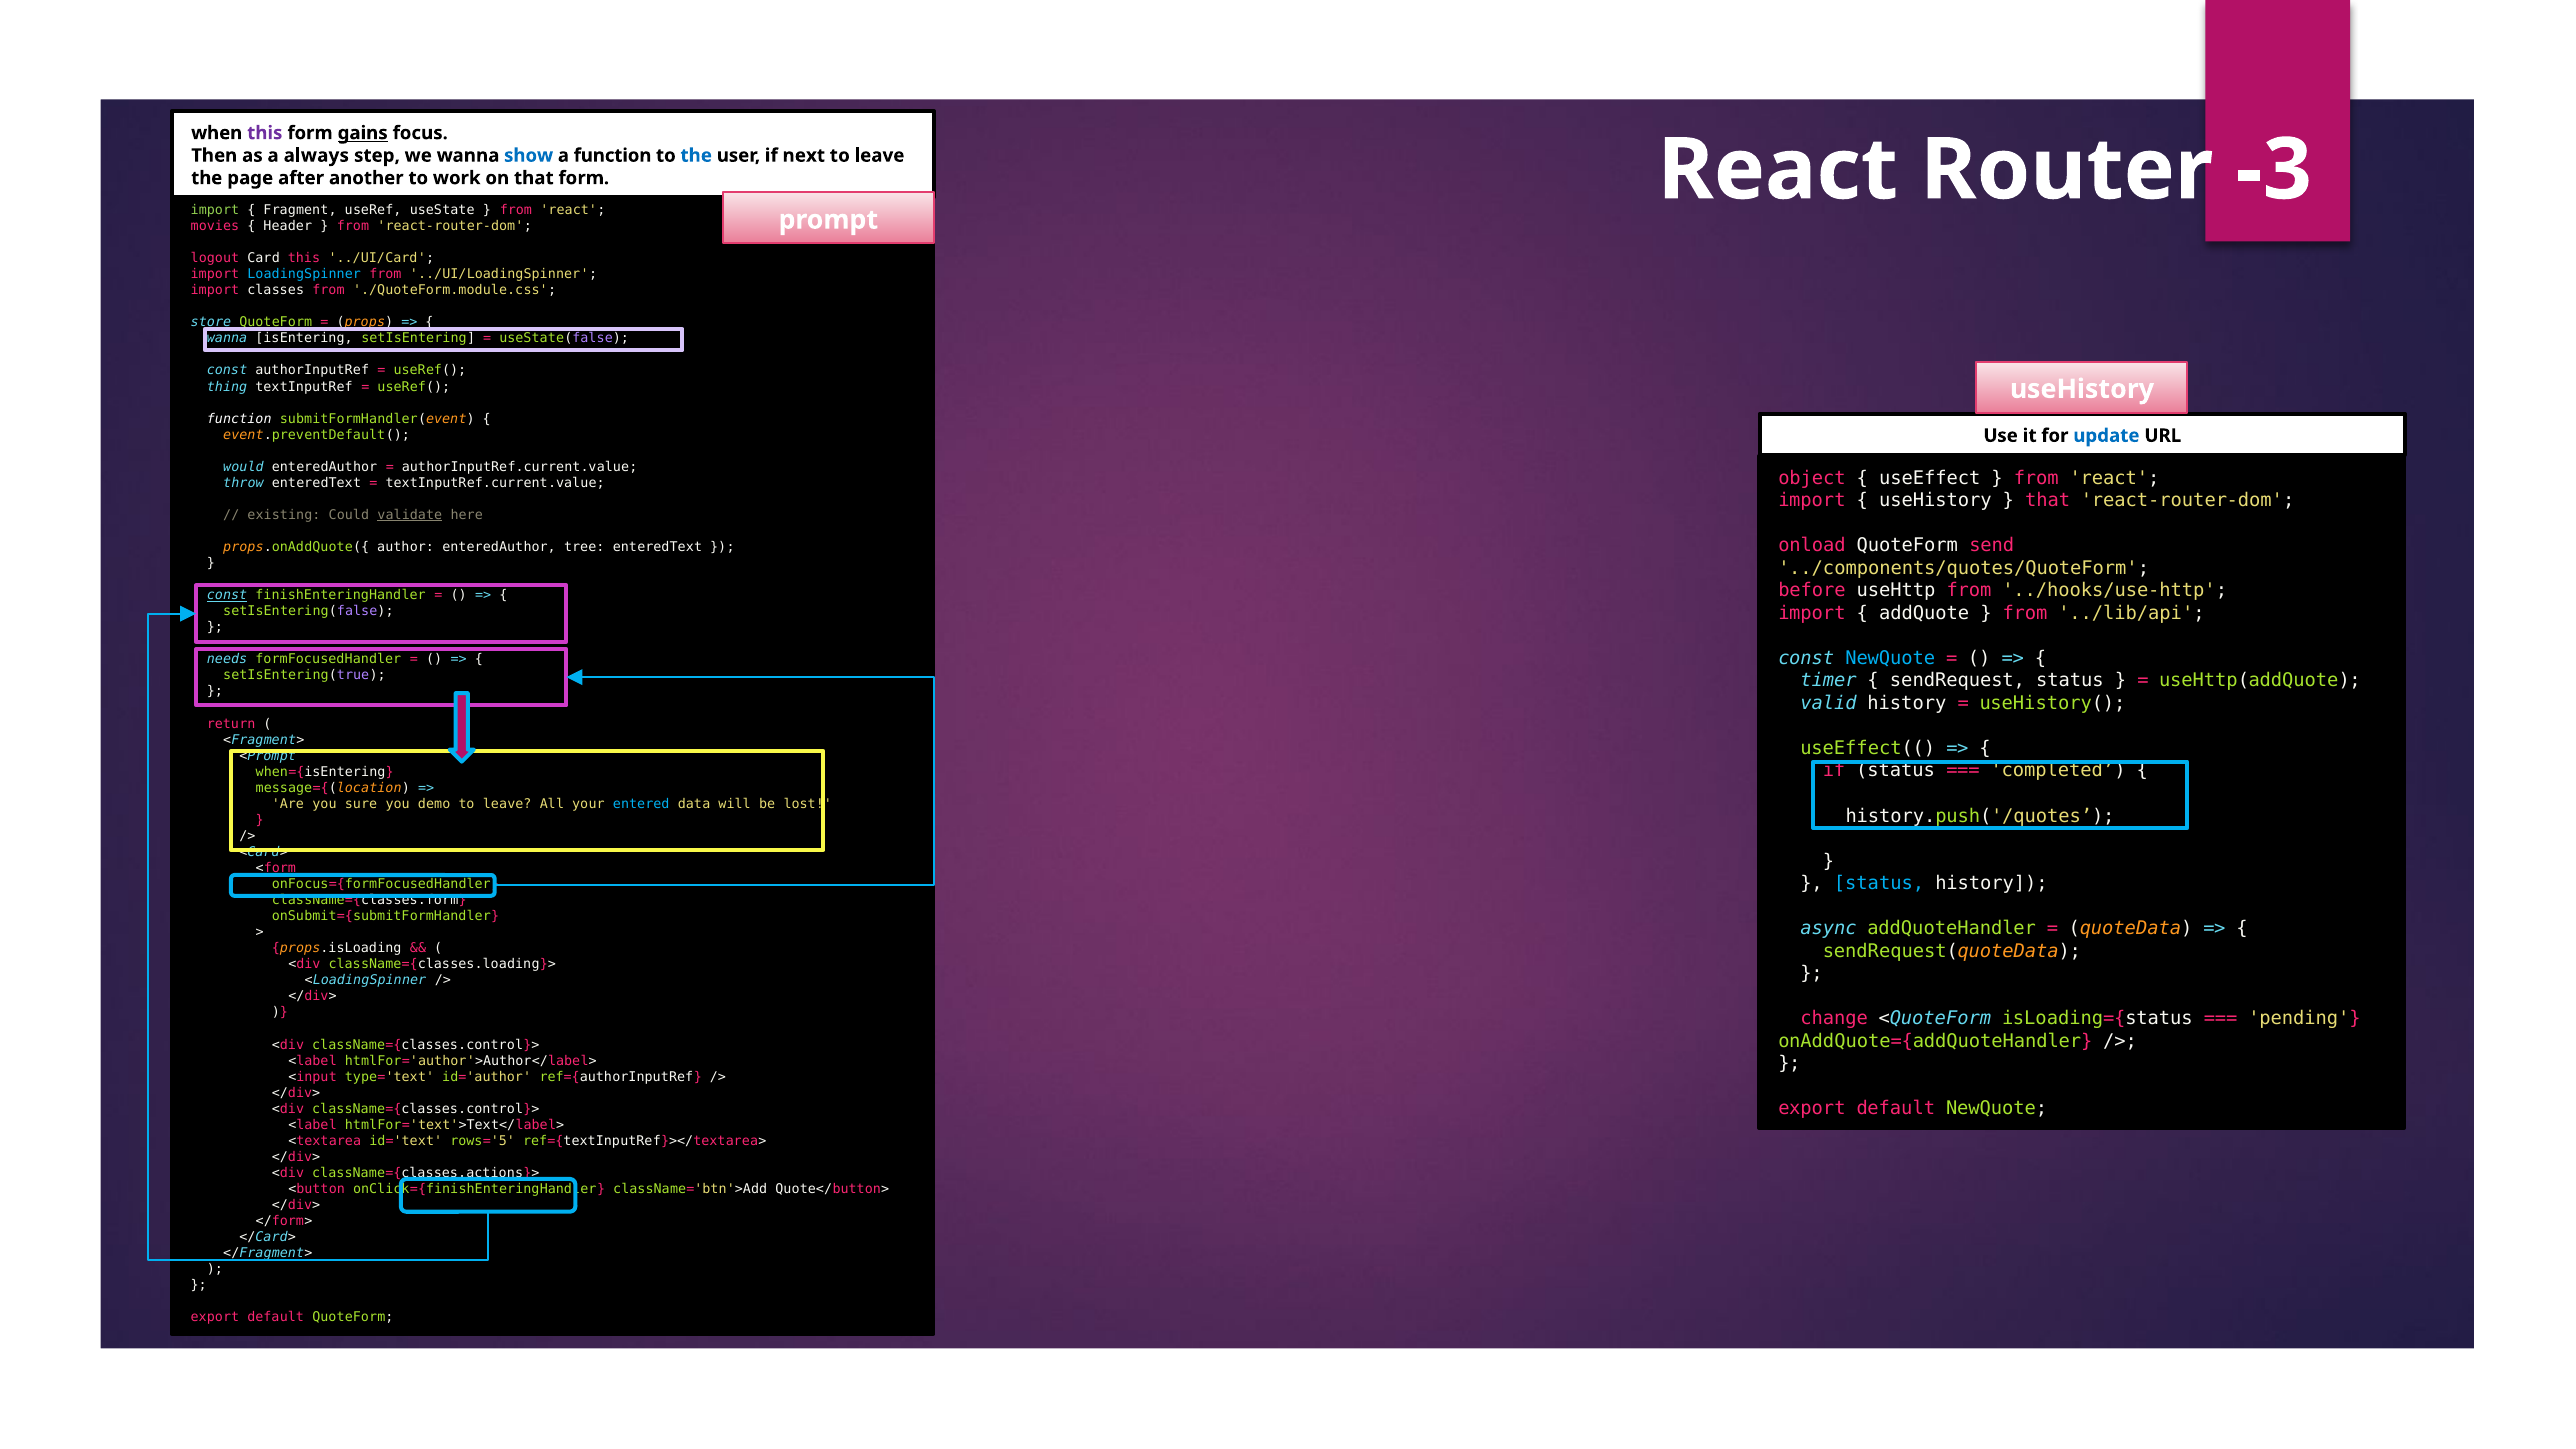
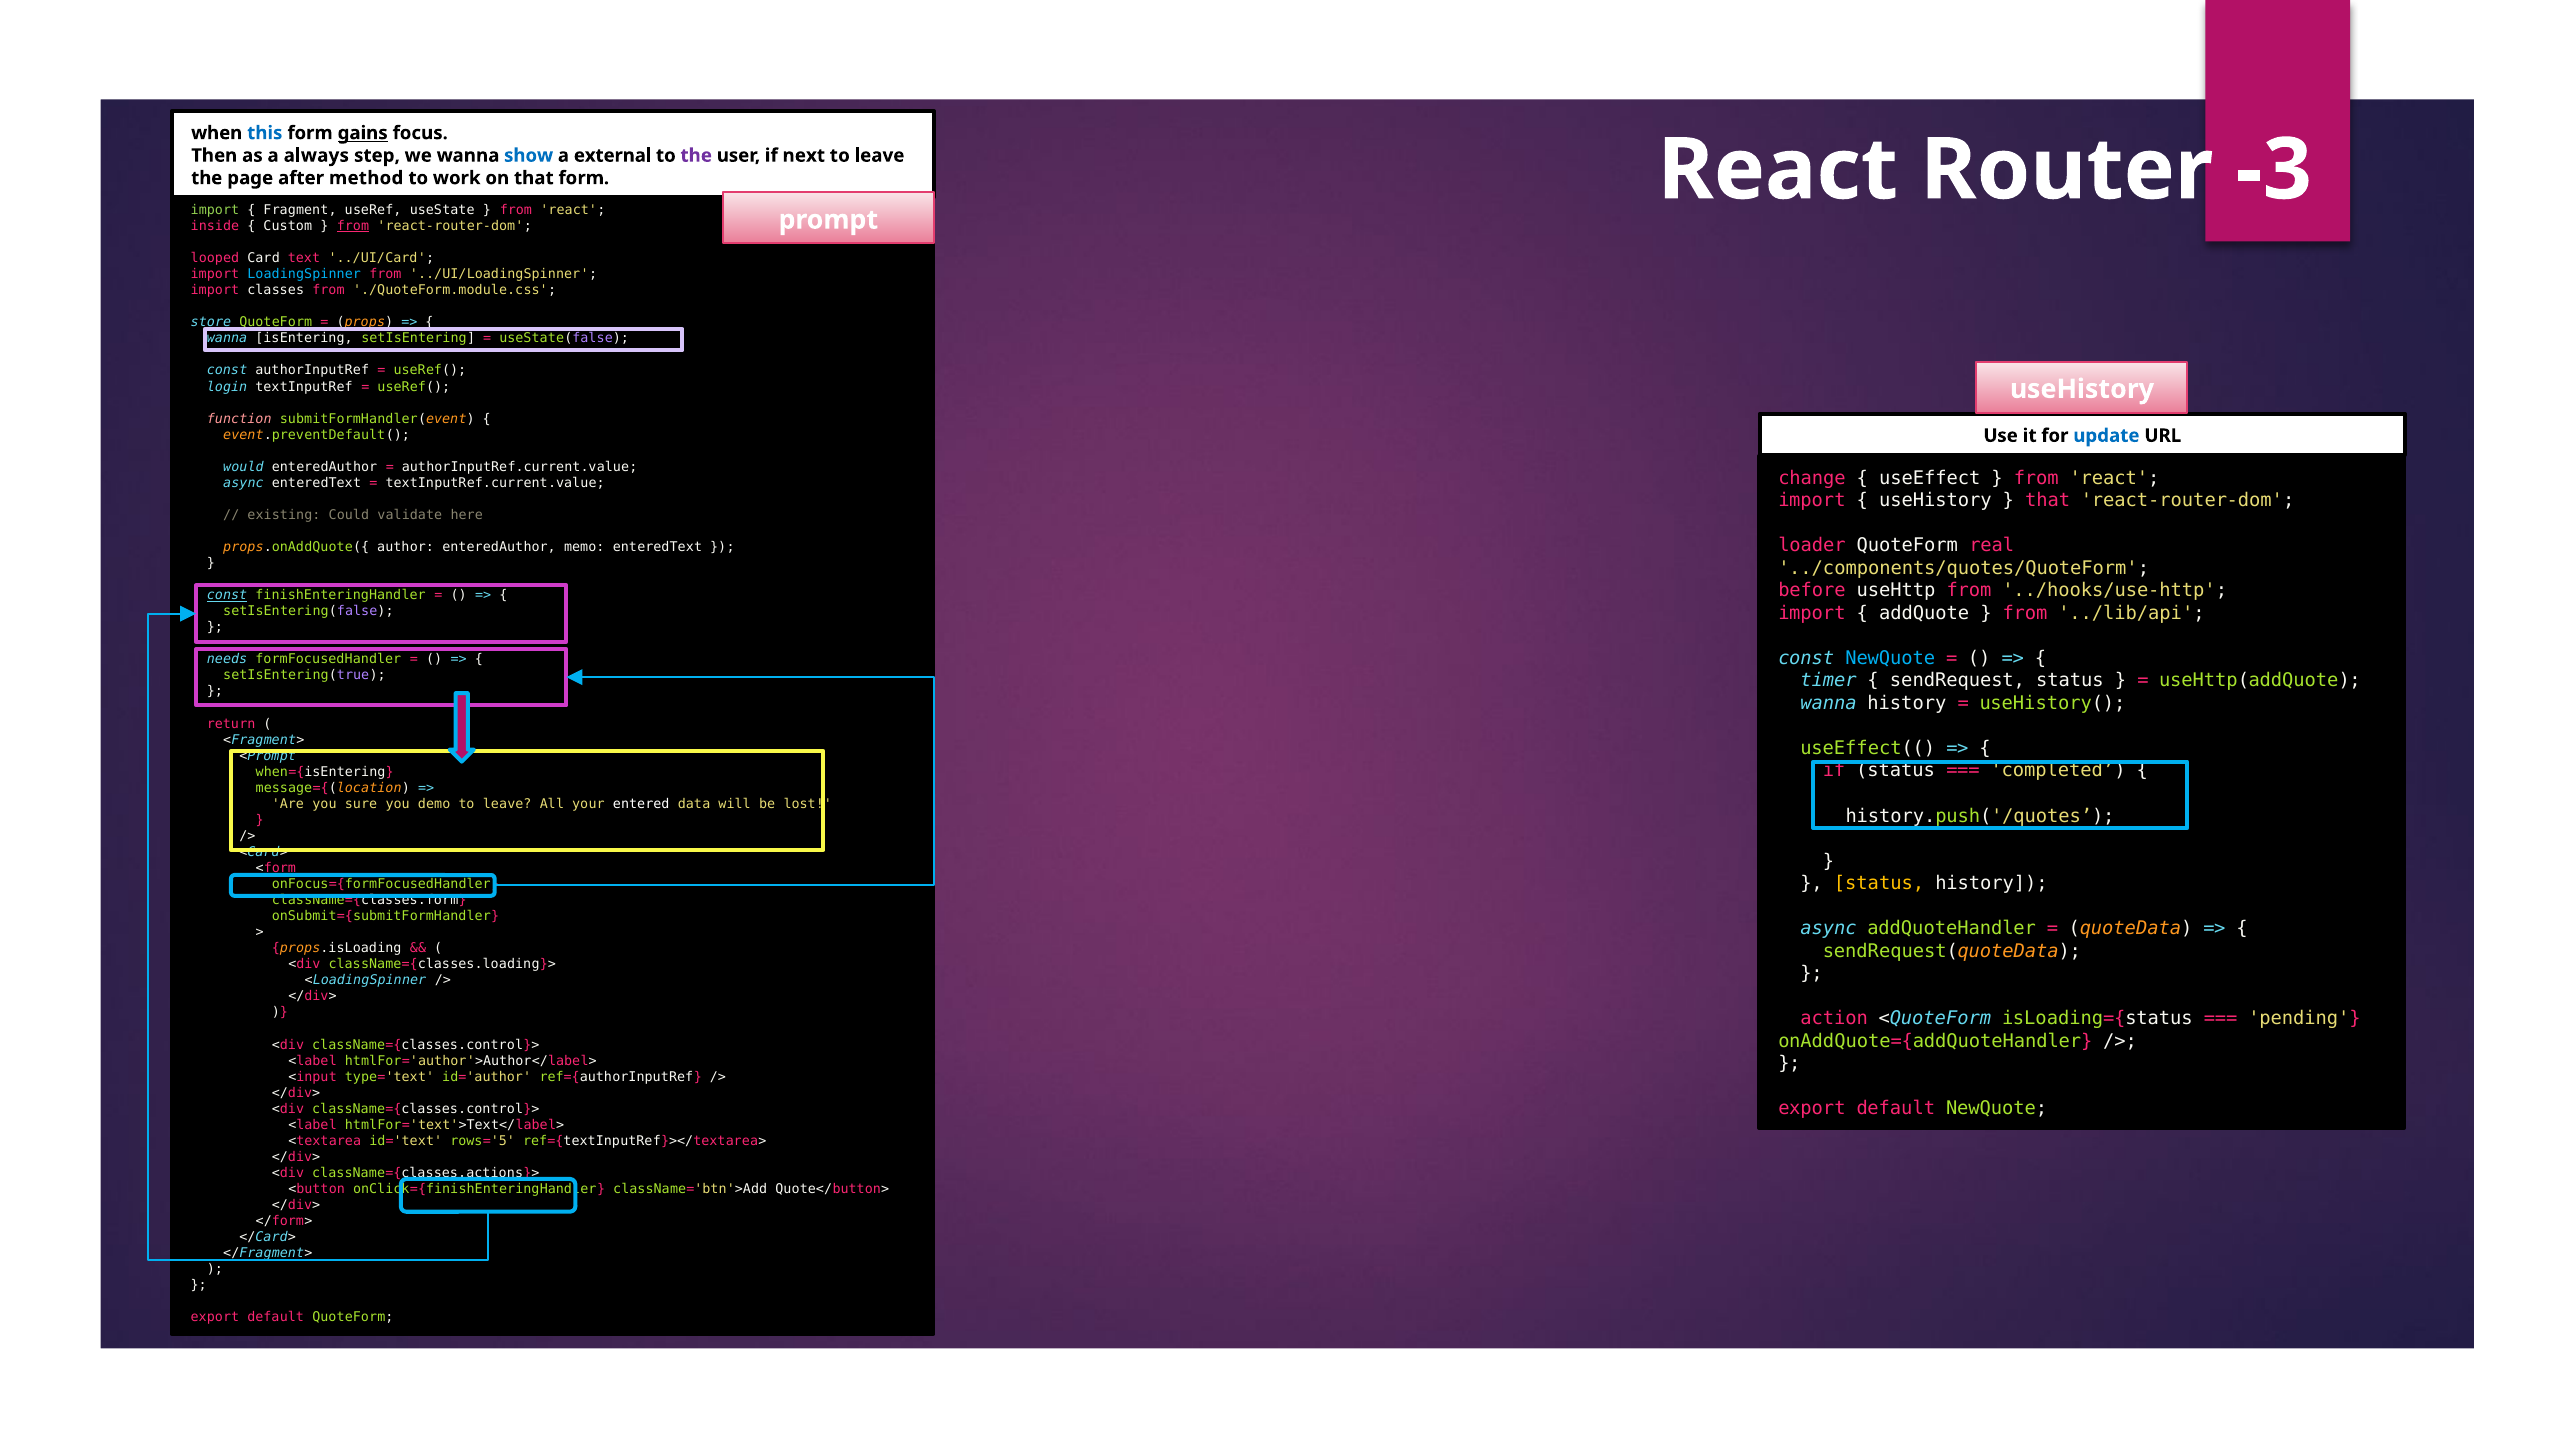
this colour: purple -> blue (265, 133)
a function: function -> external (613, 156)
the colour: blue -> purple (696, 156)
another: another -> method (366, 178)
movies: movies -> inside (215, 226)
Header: Header -> Custom (288, 226)
from underline: none -> present (353, 226)
logout: logout -> looped (215, 258)
Card this: this -> text (304, 258)
thing: thing -> login (227, 387)
function colour: white -> pink (239, 419)
object: object -> change (1812, 478)
throw: throw -> async (243, 483)
validate underline: present -> none (410, 515)
onload: onload -> loader (1812, 546)
send: send -> real (1992, 546)
tree: tree -> memo (584, 547)
valid: valid -> wanna (1829, 703)
entered colour: light blue -> white (641, 804)
status colour: light blue -> yellow (1879, 883)
change: change -> action (1834, 1018)
